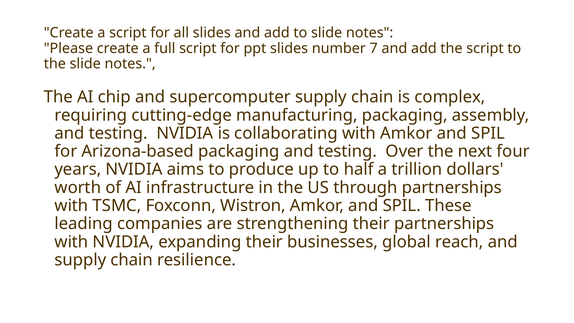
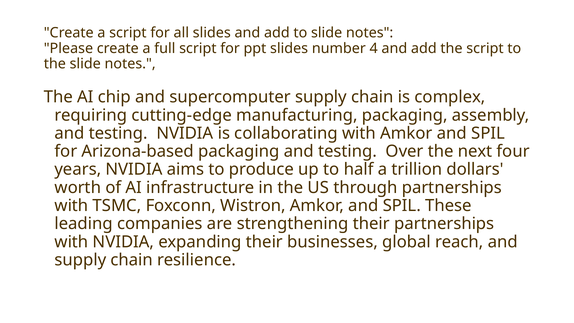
7: 7 -> 4 (374, 48)
